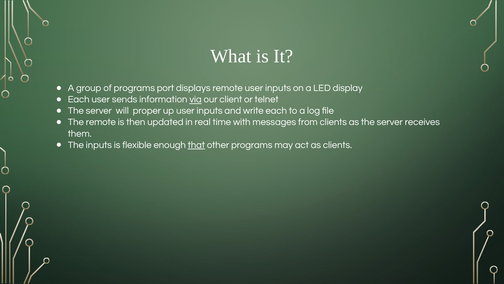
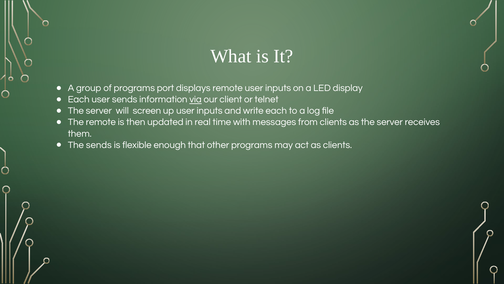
proper: proper -> screen (147, 111)
The inputs: inputs -> sends (99, 145)
that underline: present -> none (196, 145)
